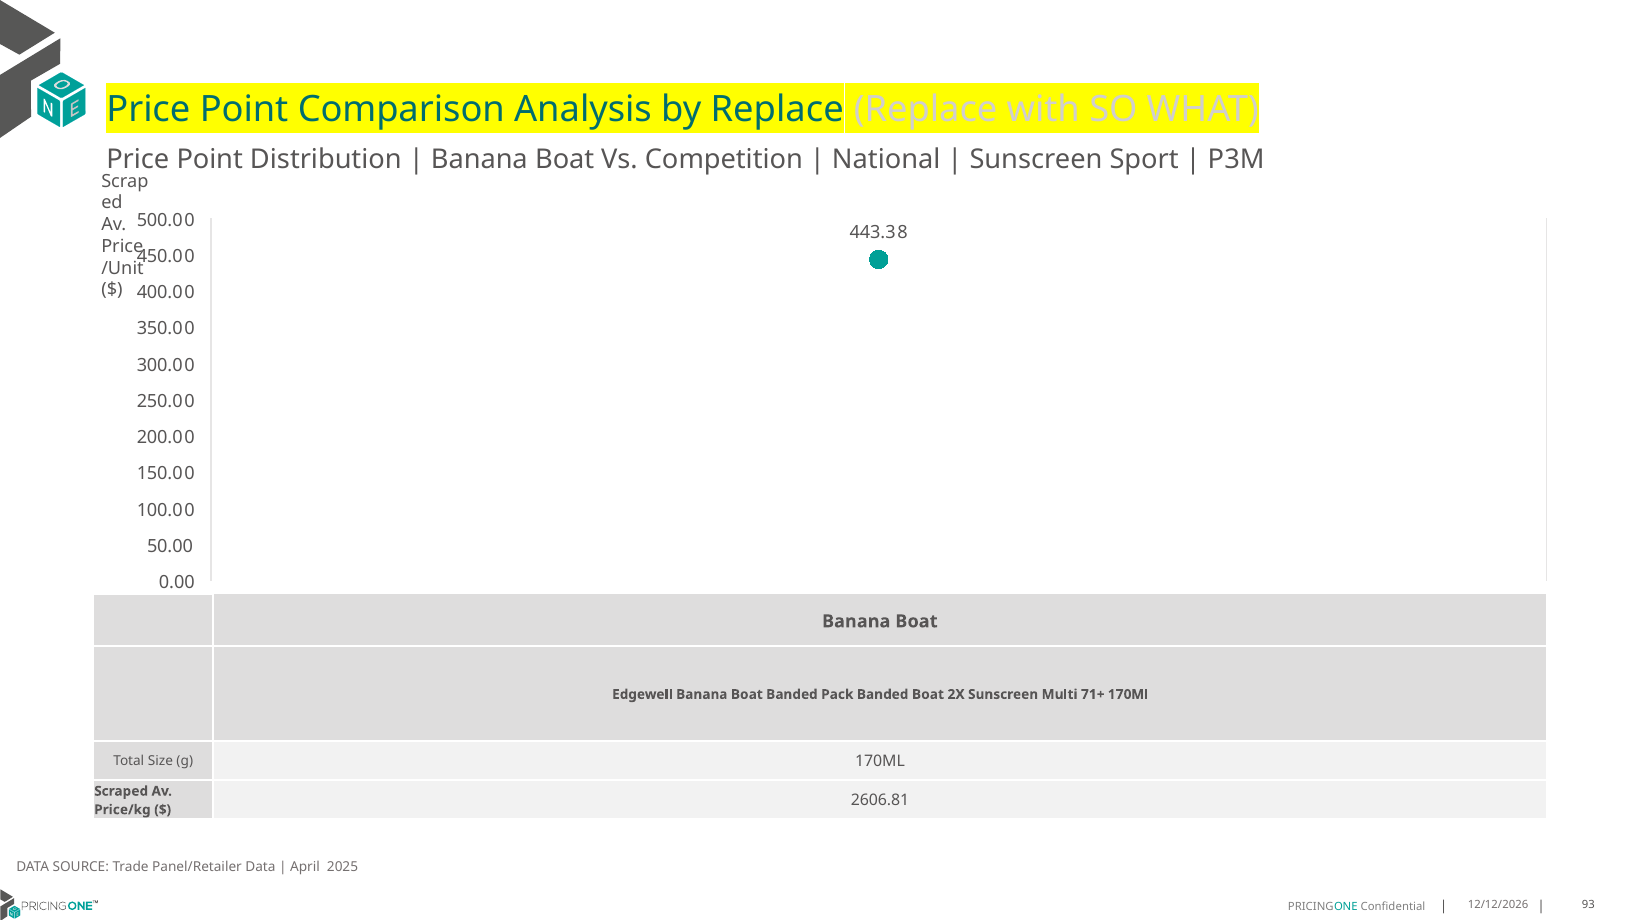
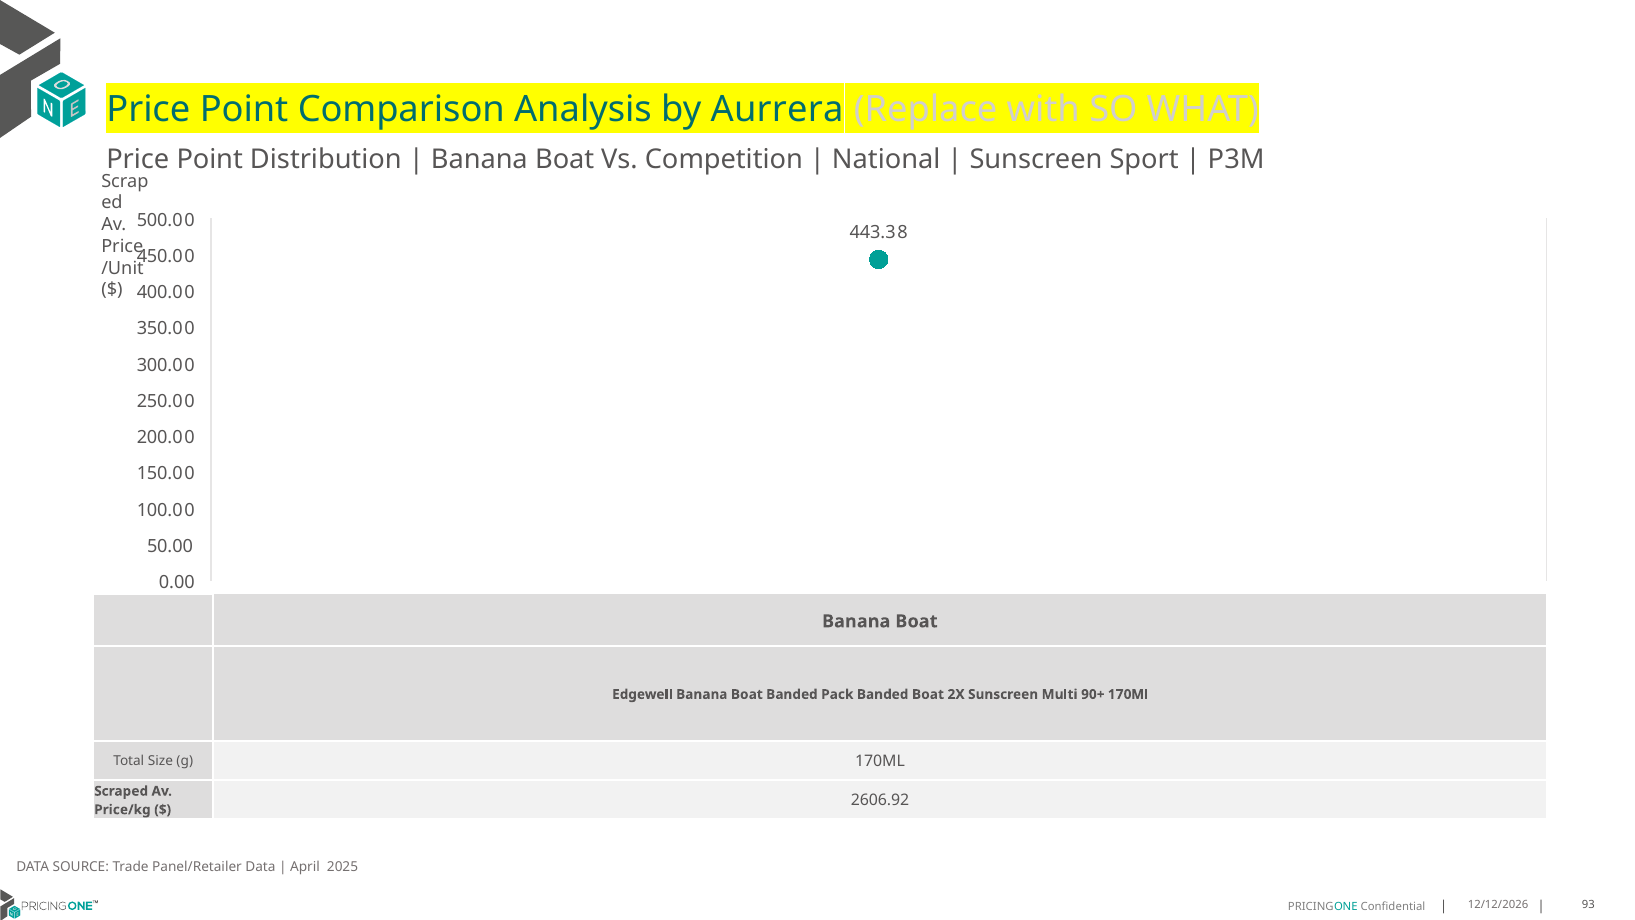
by Replace: Replace -> Aurrera (777, 110)
71+: 71+ -> 90+ (1093, 694)
2606.81: 2606.81 -> 2606.92 (880, 800)
